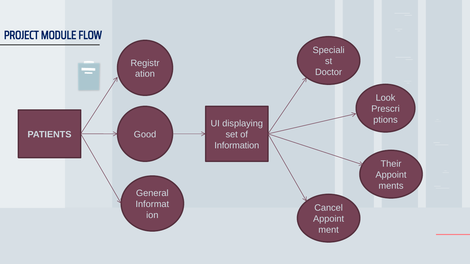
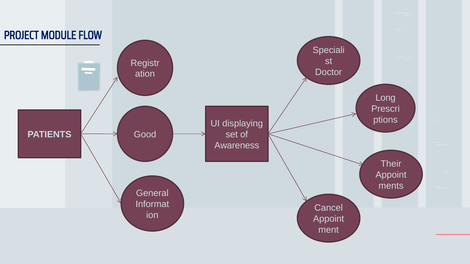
Look: Look -> Long (386, 98)
Information: Information -> Awareness (237, 146)
